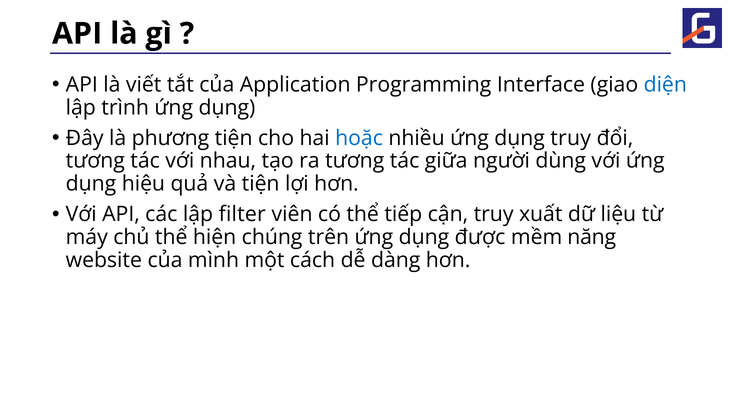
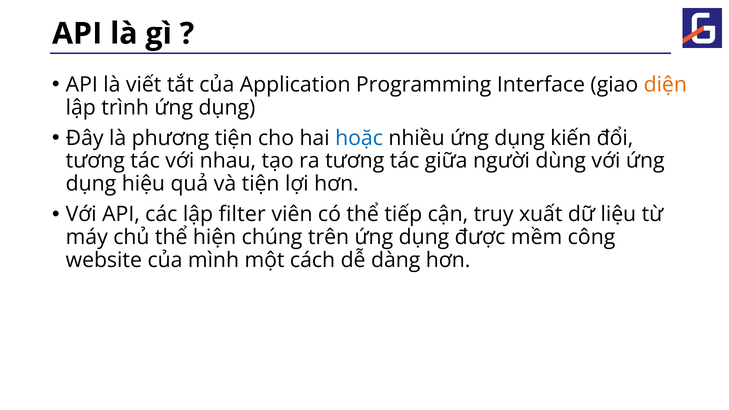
diện colour: blue -> orange (665, 85)
dụng truy: truy -> kiến (571, 138)
năng: năng -> công (592, 237)
